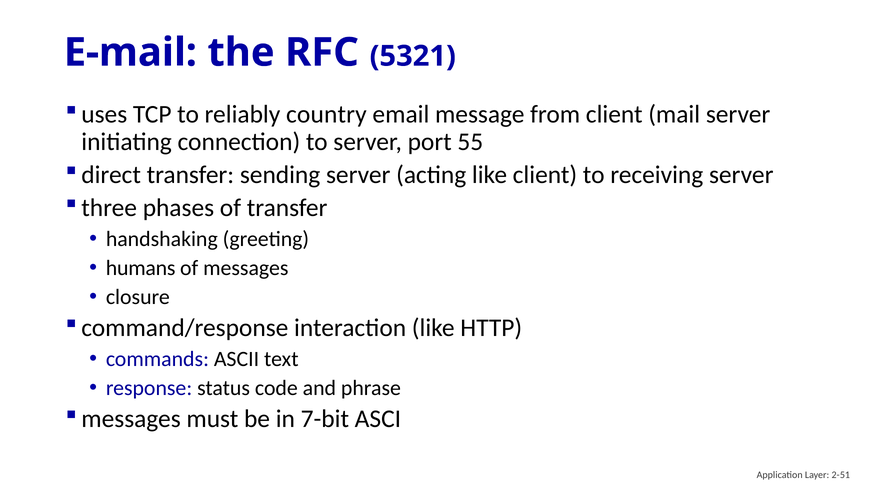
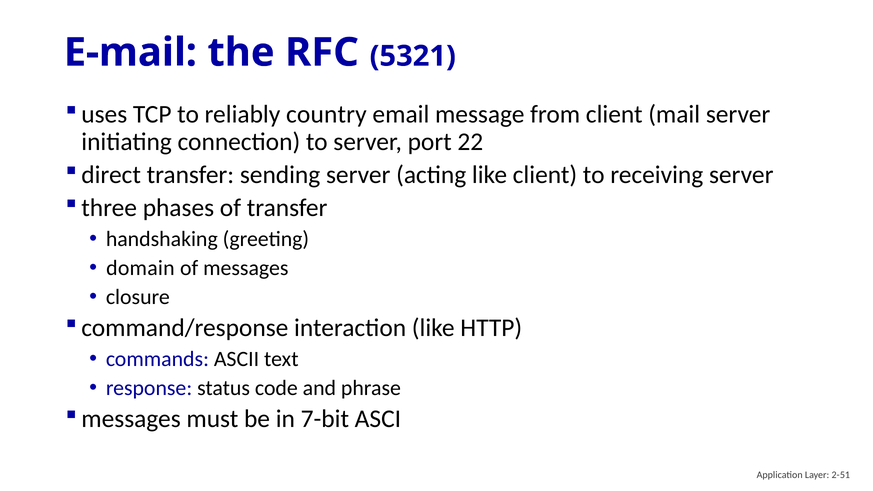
55: 55 -> 22 (470, 142)
humans: humans -> domain (140, 268)
